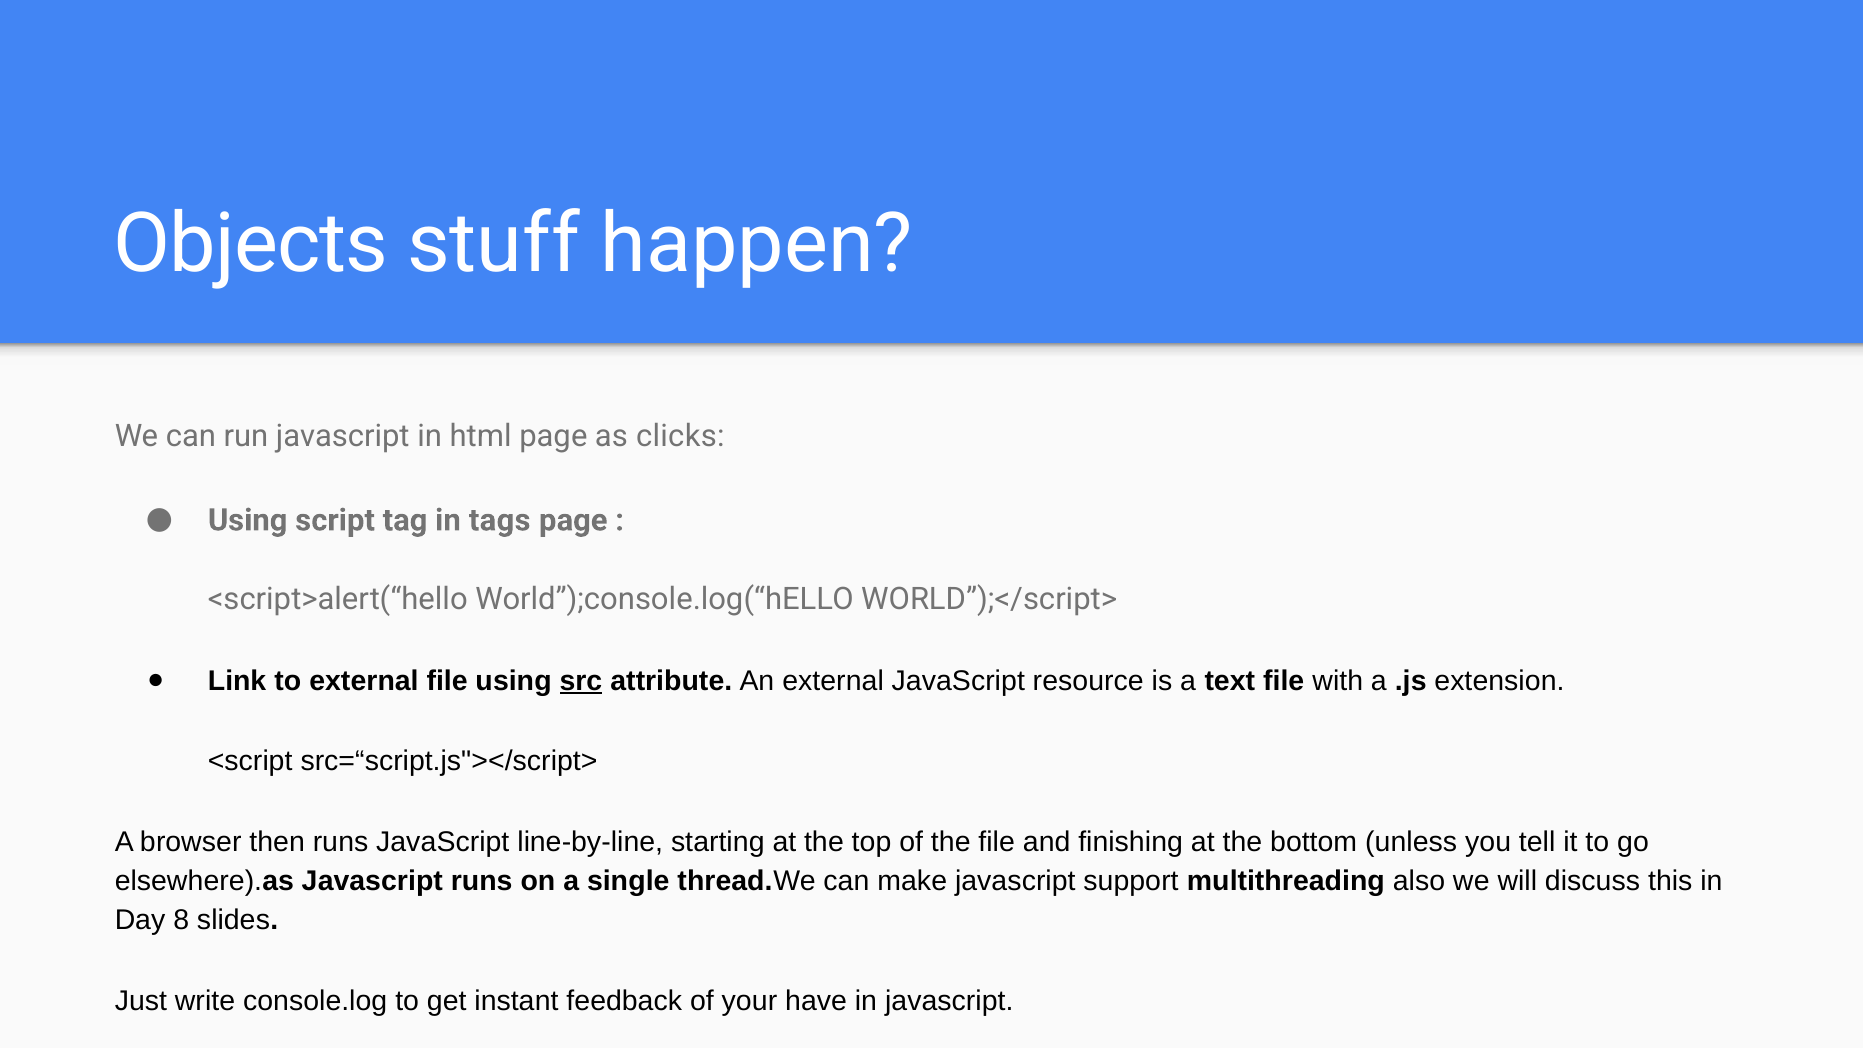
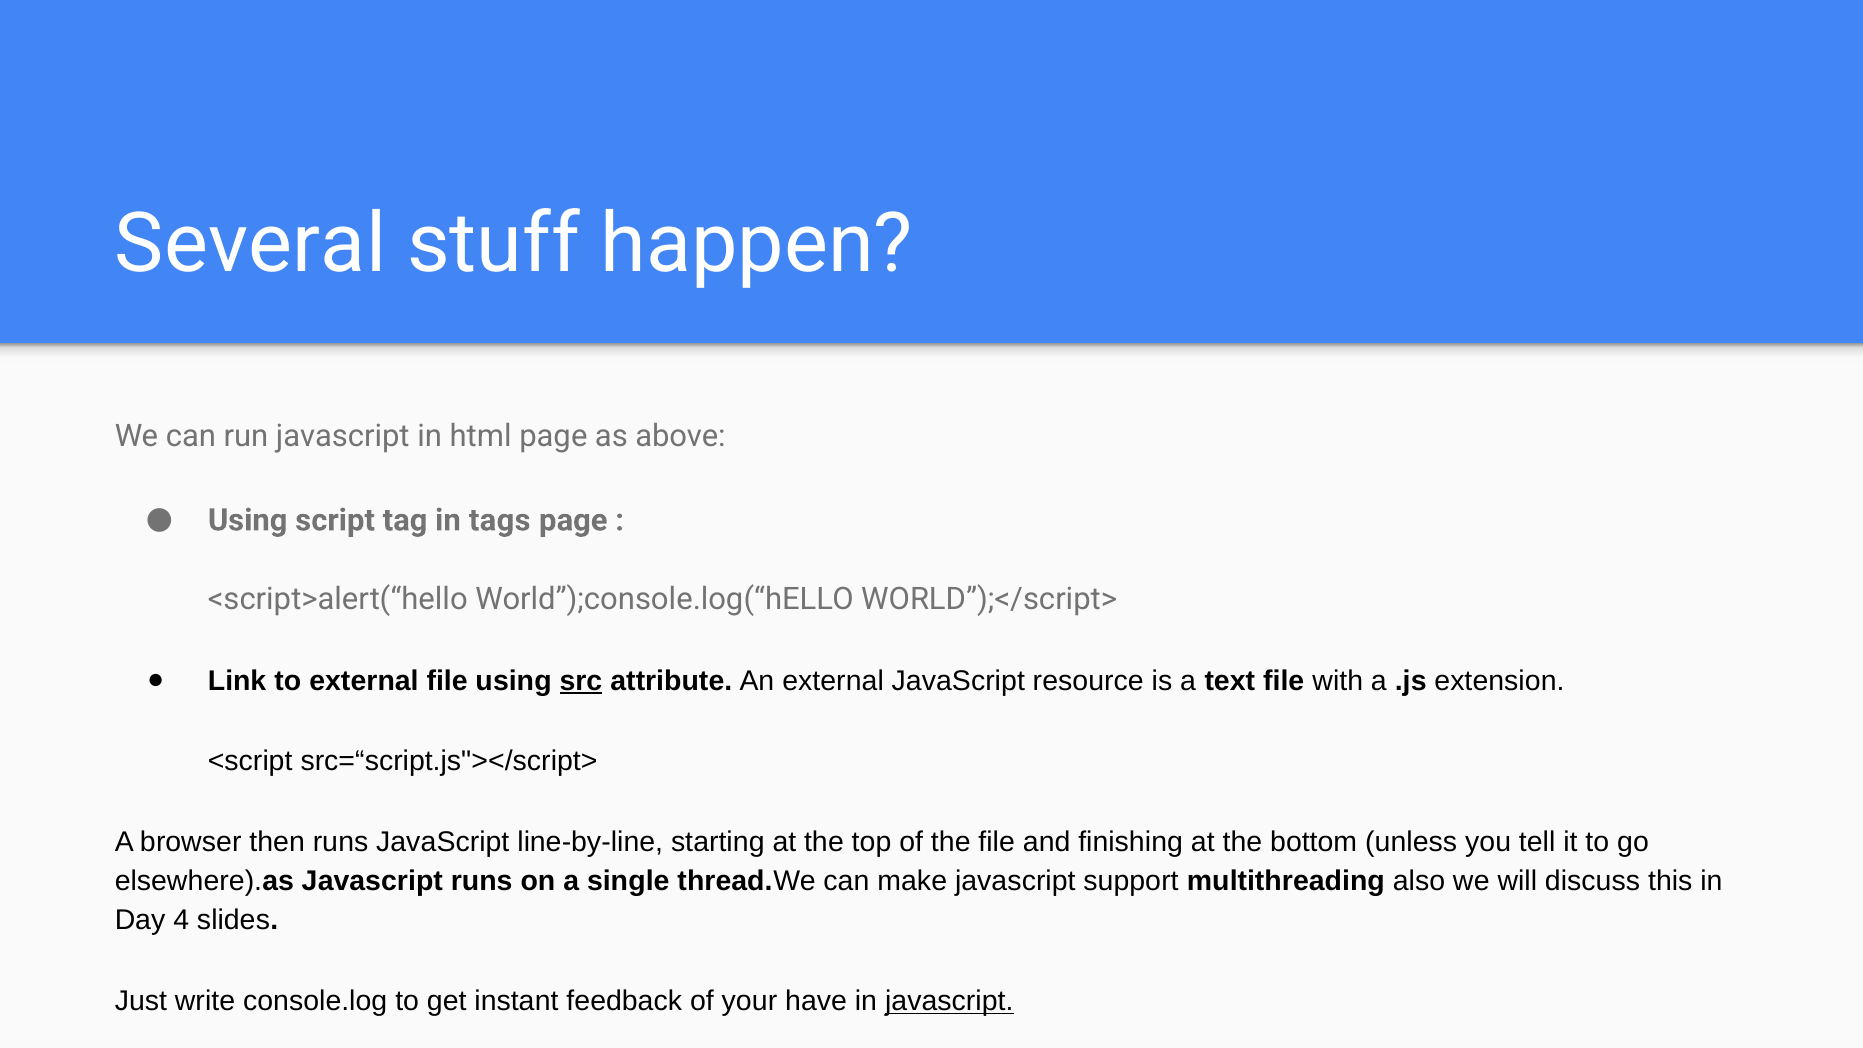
Objects: Objects -> Several (250, 244)
clicks: clicks -> above (681, 436)
8: 8 -> 4 (181, 920)
javascript underline: none -> present (949, 1001)
